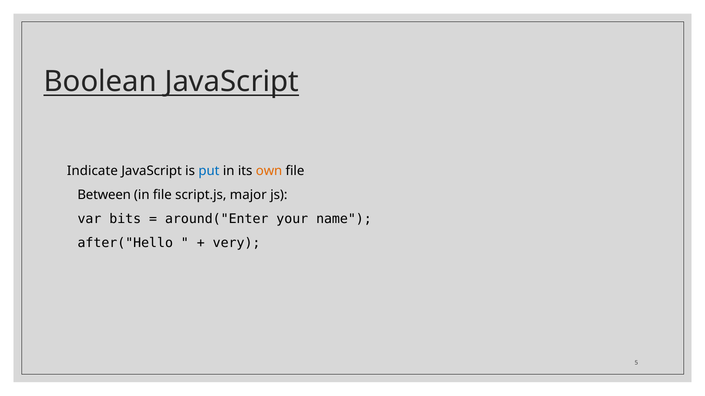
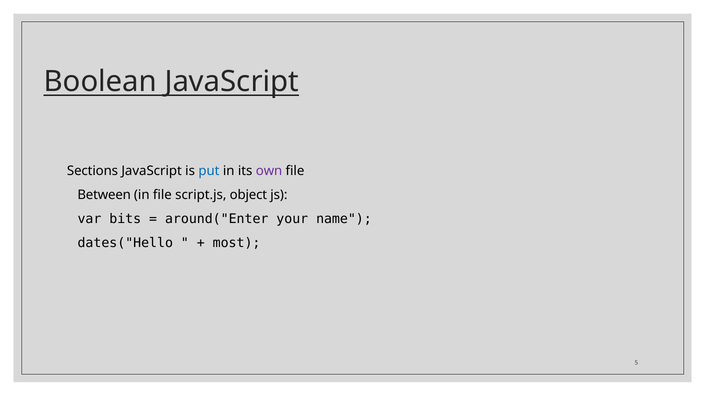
Indicate: Indicate -> Sections (93, 171)
own colour: orange -> purple (269, 171)
major: major -> object (248, 195)
after("Hello: after("Hello -> dates("Hello (125, 243)
very: very -> most (237, 243)
